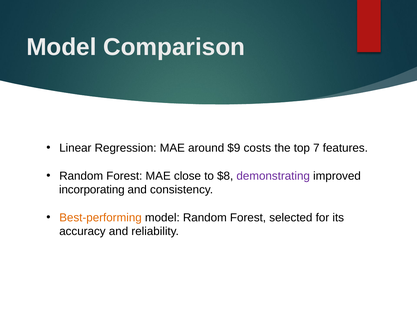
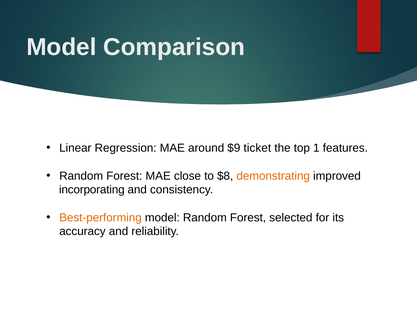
costs: costs -> ticket (257, 148)
7: 7 -> 1 (316, 148)
demonstrating colour: purple -> orange (273, 176)
